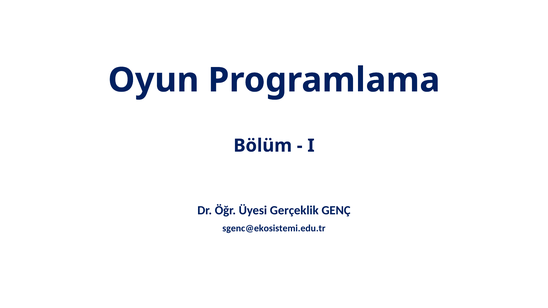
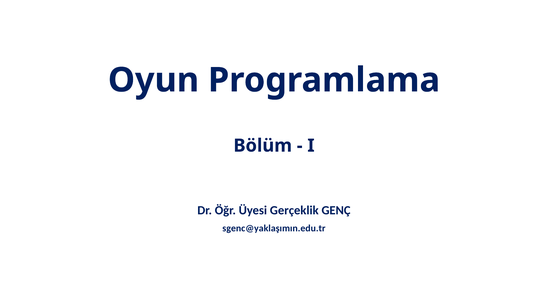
sgenc@ekosistemi.edu.tr: sgenc@ekosistemi.edu.tr -> sgenc@yaklaşımın.edu.tr (274, 228)
